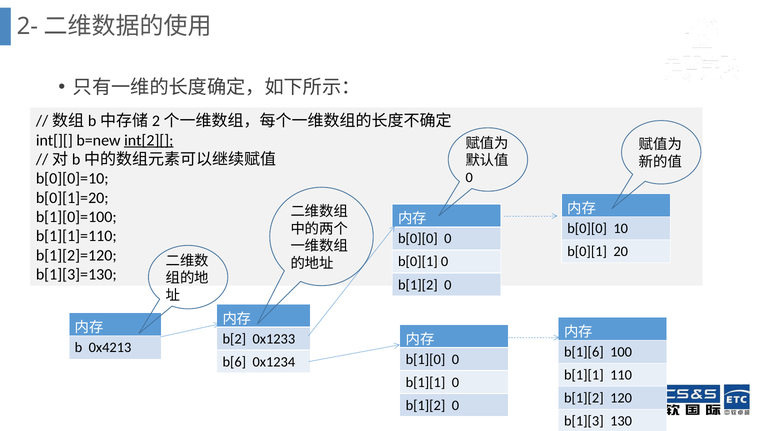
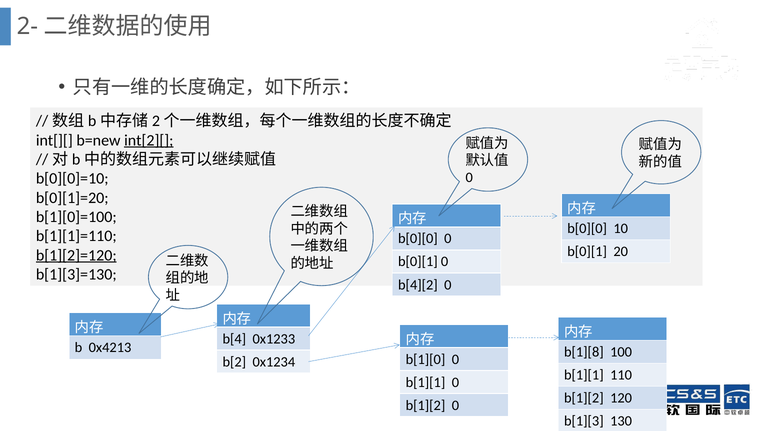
b[1][2]=120 underline: none -> present (76, 256)
b[1][2: b[1][2 -> b[4][2 (418, 285)
b[2: b[2 -> b[4 (234, 339)
b[1][6: b[1][6 -> b[1][8 (584, 352)
b[6: b[6 -> b[2 (234, 362)
